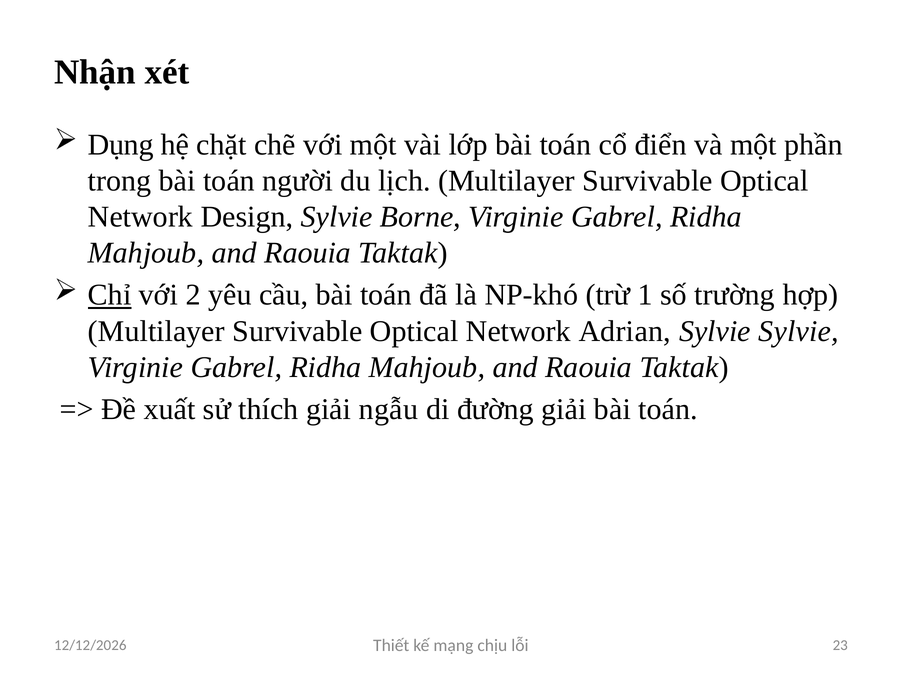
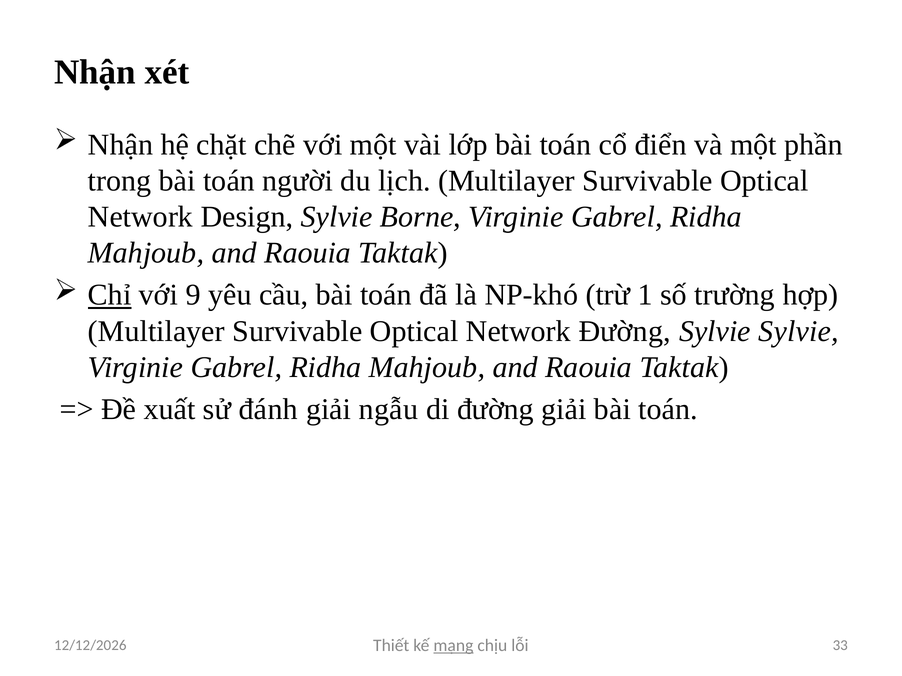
Dụng: Dụng -> Nhận (121, 145)
2: 2 -> 9 (193, 295)
Network Adrian: Adrian -> Đường (625, 331)
thích: thích -> đánh (268, 410)
mạng underline: none -> present (453, 646)
23: 23 -> 33 (840, 646)
